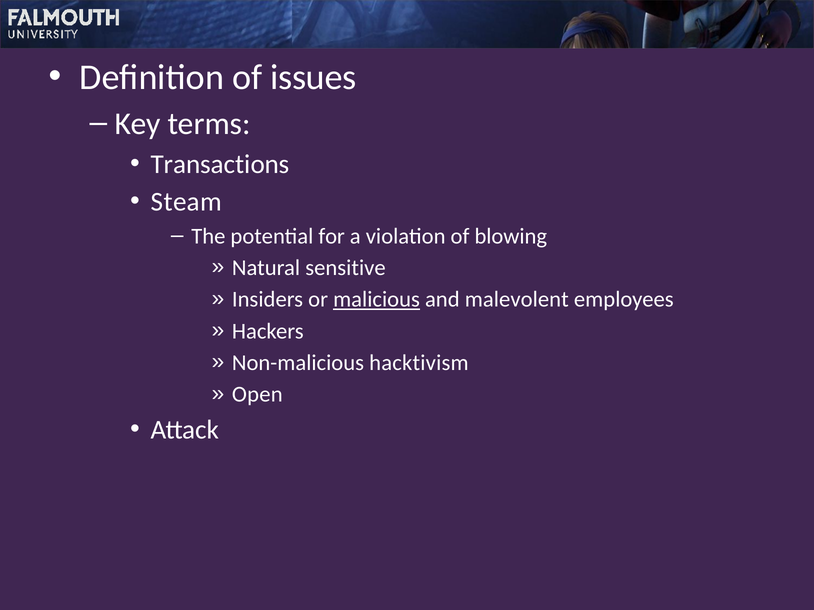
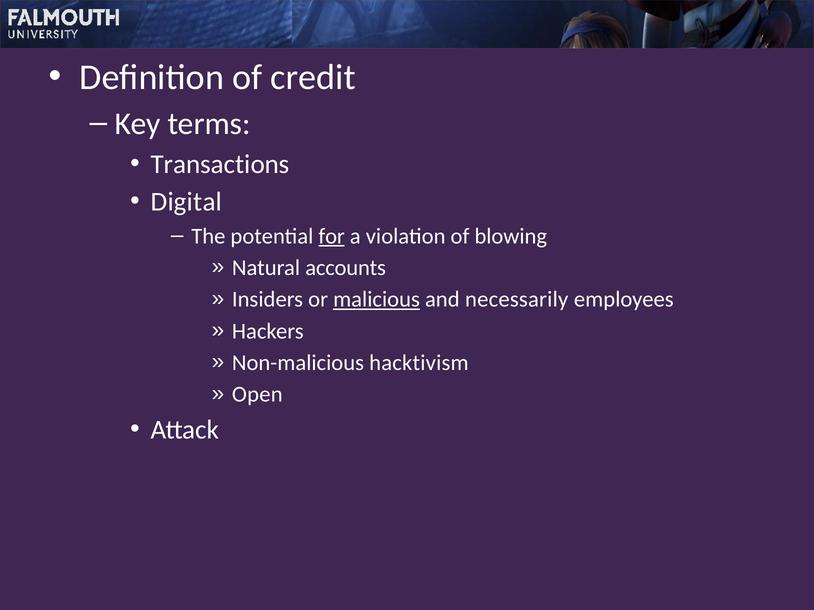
issues: issues -> credit (313, 77)
Steam: Steam -> Digital (186, 202)
for underline: none -> present (332, 236)
sensitive: sensitive -> accounts (346, 268)
malevolent: malevolent -> necessarily (517, 300)
